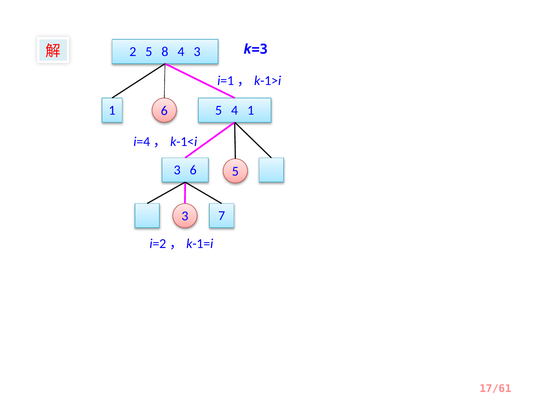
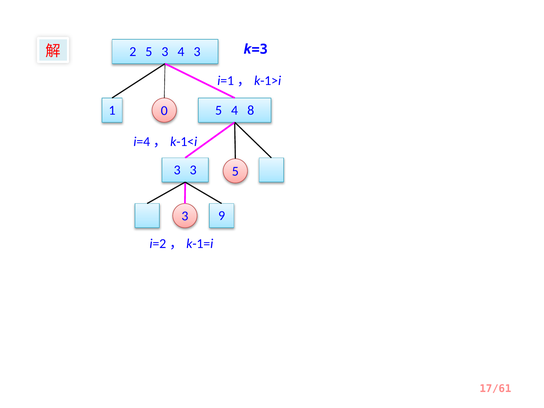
2 5 8: 8 -> 3 (165, 52)
1 6: 6 -> 0 (164, 111)
4 1: 1 -> 8 (251, 110)
6: 6 -> 3 (193, 170)
7: 7 -> 9 (222, 216)
